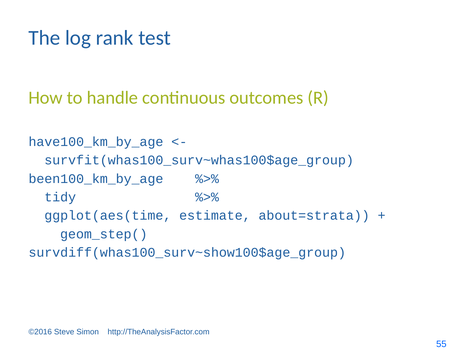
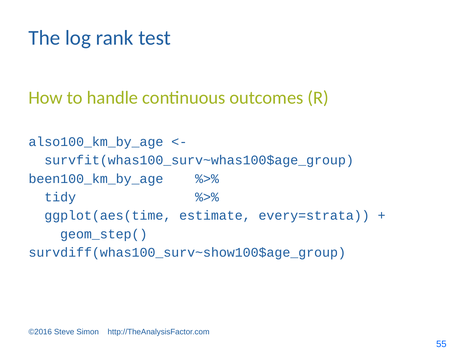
have100_km_by_age: have100_km_by_age -> also100_km_by_age (96, 142)
about=strata: about=strata -> every=strata (314, 216)
